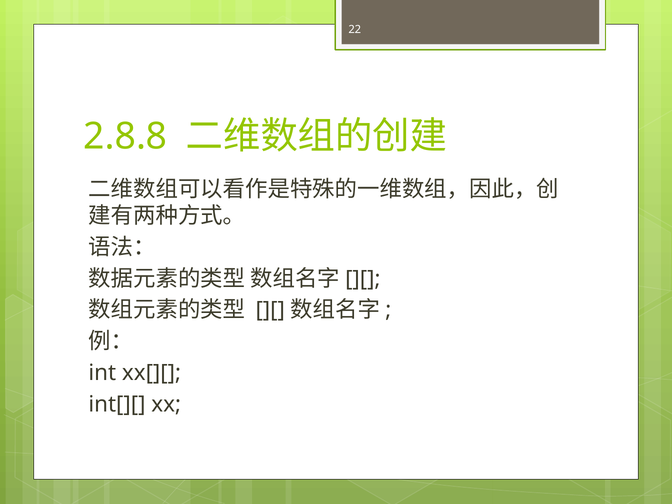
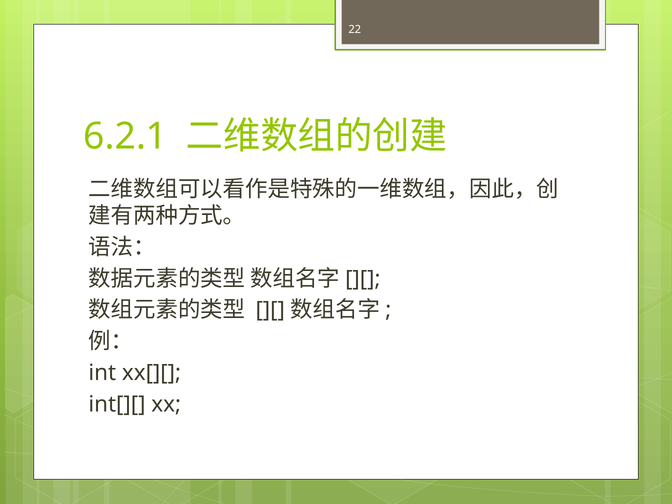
2.8.8: 2.8.8 -> 6.2.1 (125, 136)
